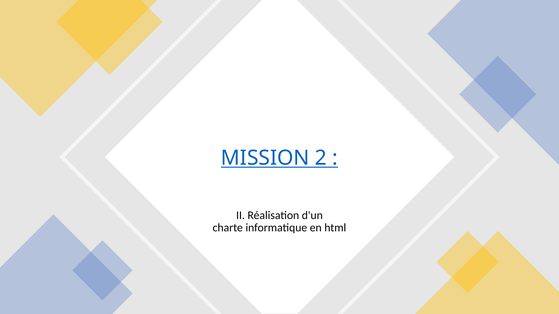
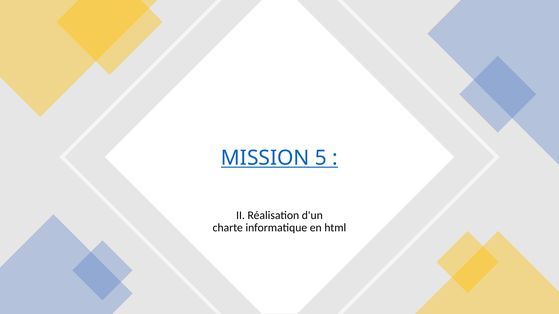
2: 2 -> 5 (321, 158)
